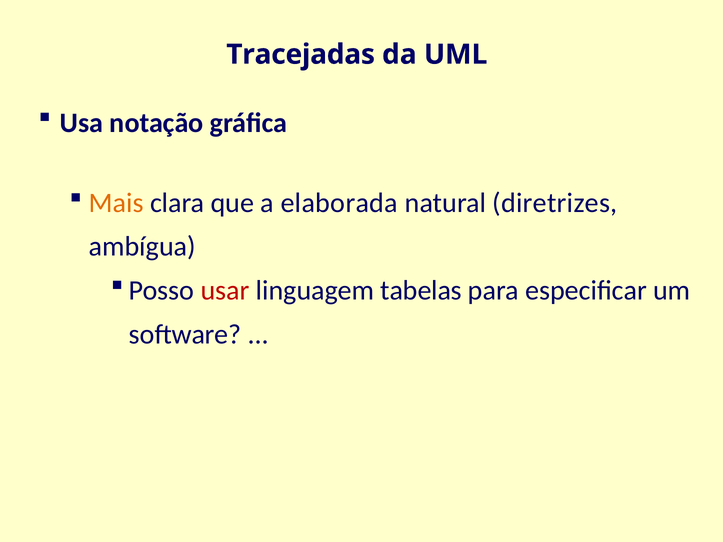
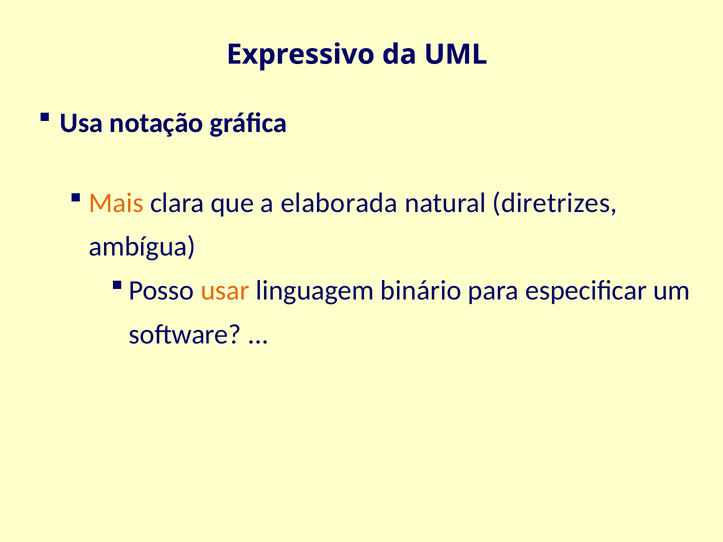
Tracejadas: Tracejadas -> Expressivo (301, 54)
usar colour: red -> orange (225, 291)
tabelas: tabelas -> binário (421, 291)
